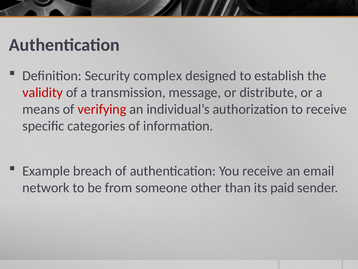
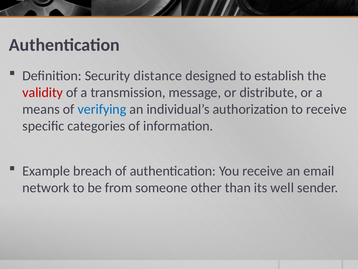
complex: complex -> distance (158, 76)
verifying colour: red -> blue (102, 109)
paid: paid -> well (282, 187)
